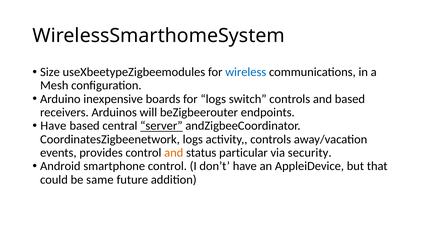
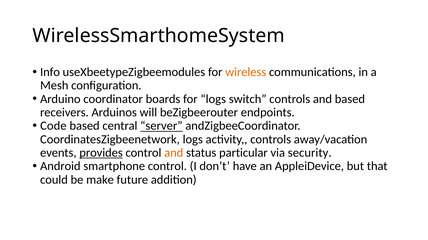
Size: Size -> Info (50, 72)
wireless colour: blue -> orange (246, 72)
inexpensive: inexpensive -> coordinator (113, 99)
Have: Have -> Code (53, 126)
provides underline: none -> present (101, 153)
same: same -> make (100, 180)
